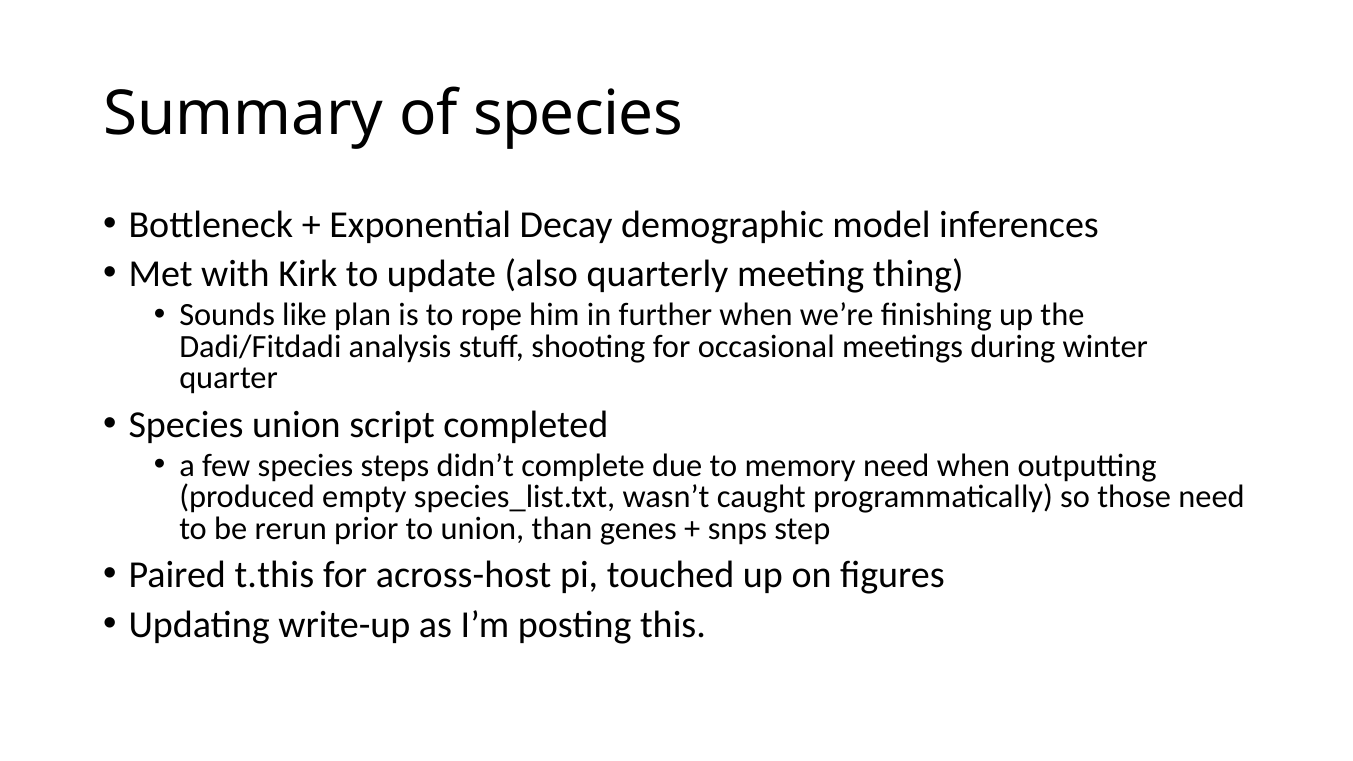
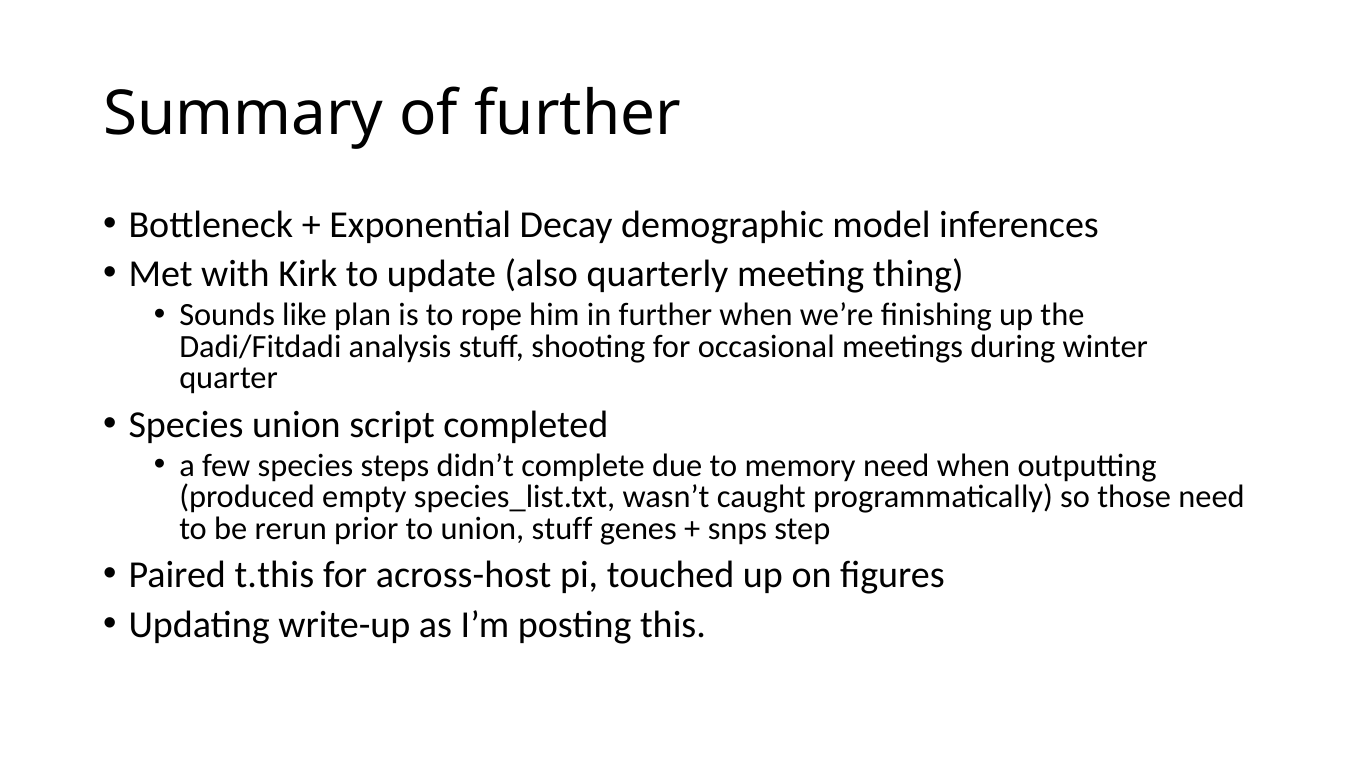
of species: species -> further (578, 114)
union than: than -> stuff (562, 529)
